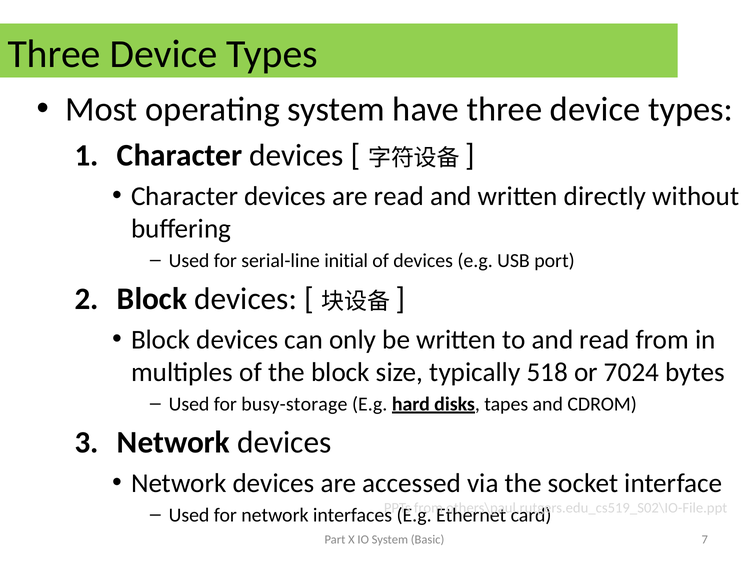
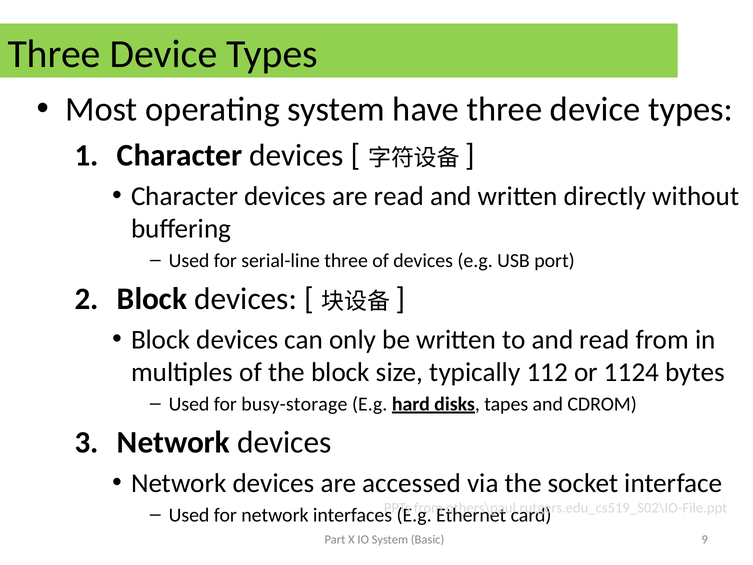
serial-line initial: initial -> three (346, 260)
518: 518 -> 112 (547, 372)
7024: 7024 -> 1124 (632, 372)
7: 7 -> 9 (705, 539)
